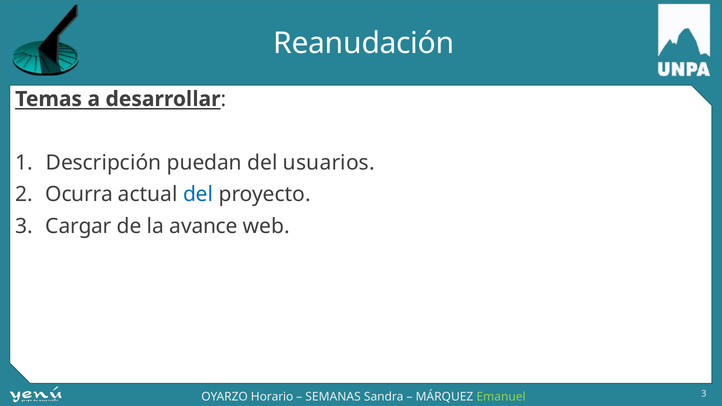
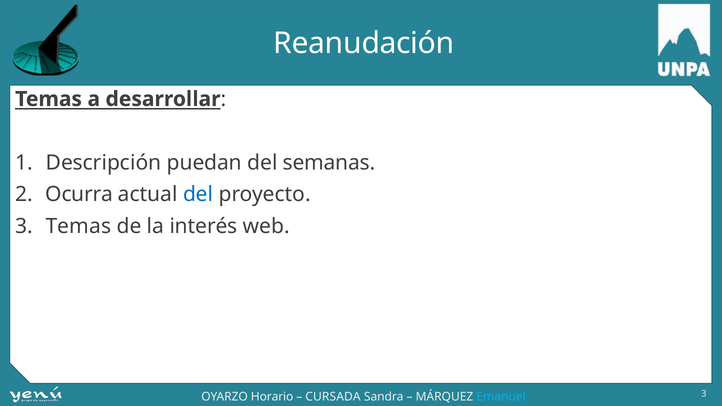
usuarios: usuarios -> semanas (329, 163)
Cargar: Cargar -> Temas (78, 226)
avance: avance -> interés (204, 226)
SEMANAS: SEMANAS -> CURSADA (333, 397)
Emanuel colour: light green -> light blue (501, 397)
